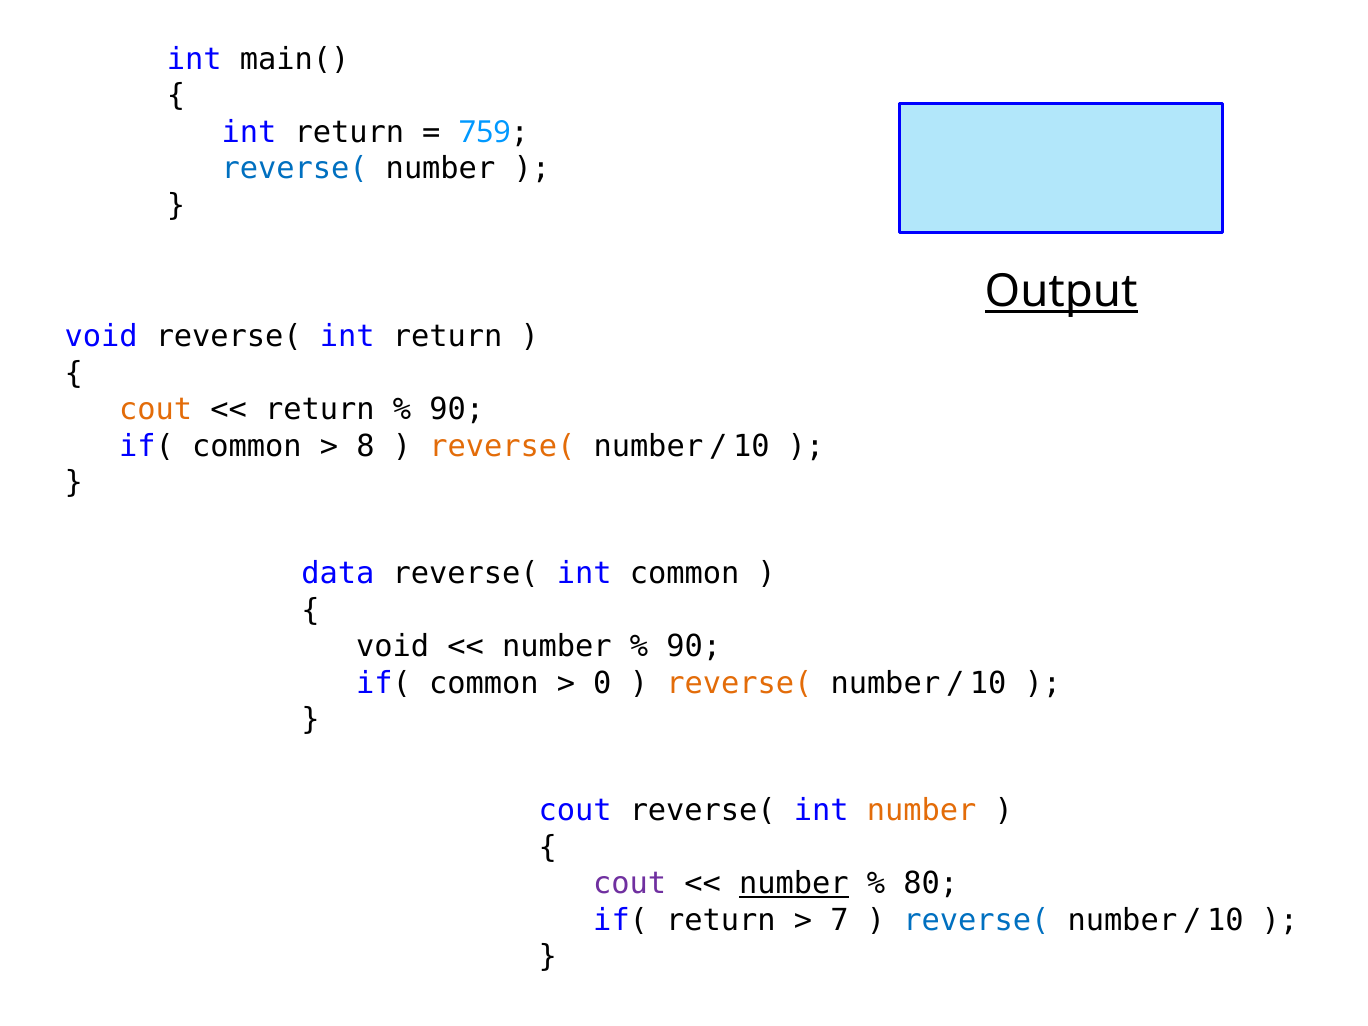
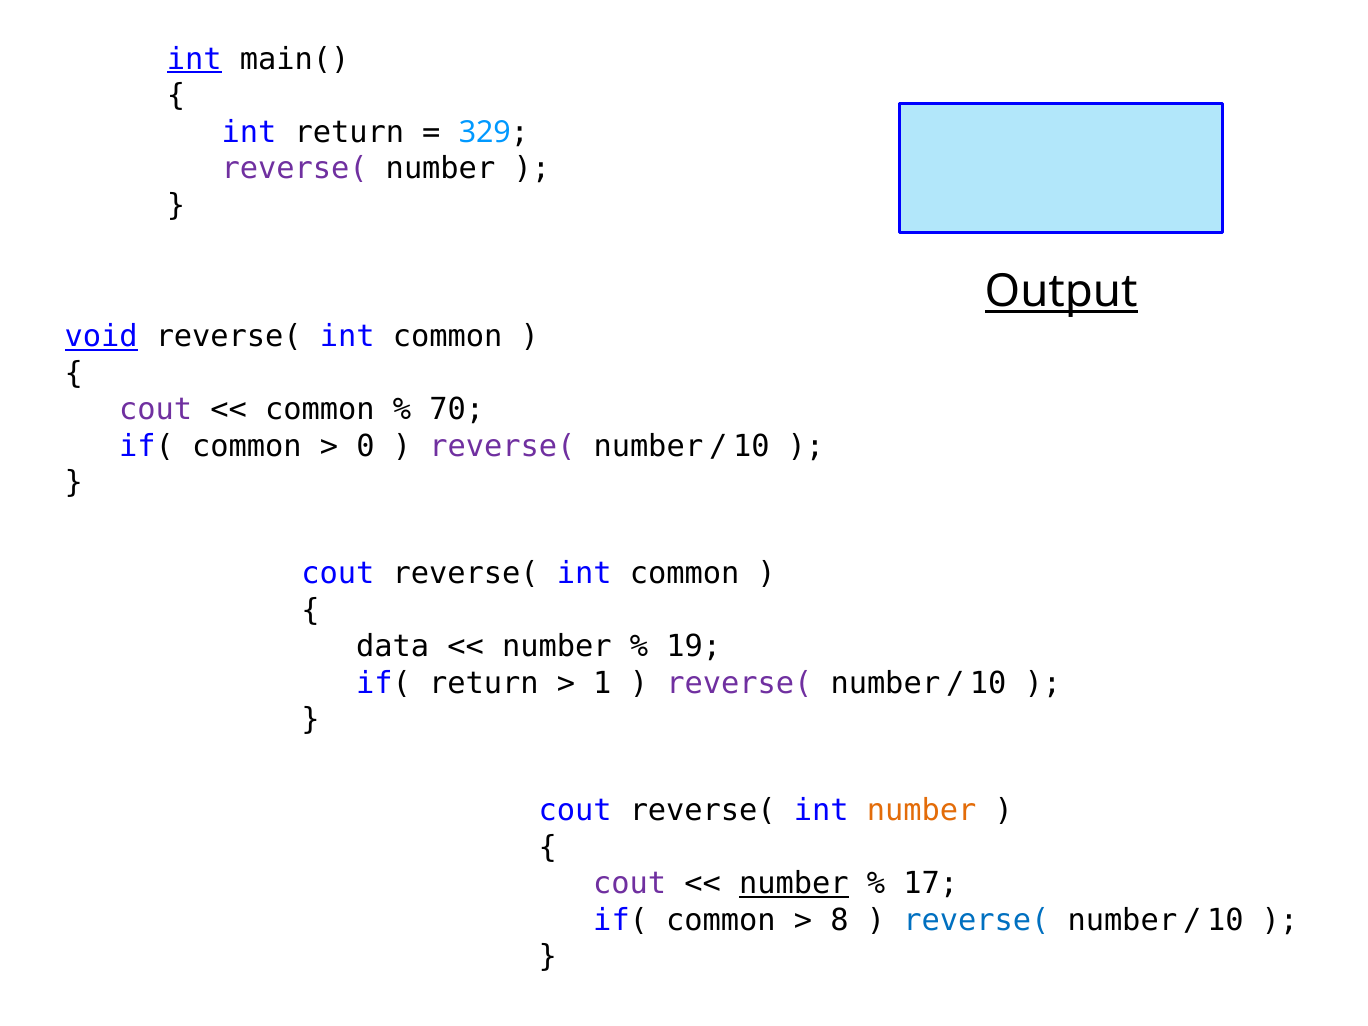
int underline: none -> present (194, 59)
759: 759 -> 329 (485, 132)
reverse( colour: blue -> purple (295, 169)
void underline: none -> present (101, 337)
return: return -> common (448, 337)
cout colour: orange -> purple (156, 410)
return: return -> common (320, 410)
90: 90 -> 70 (457, 410)
8: 8 -> 0 (365, 446)
reverse( colour: orange -> purple (502, 446)
data: data -> cout (338, 574)
void: void -> data (393, 647)
90: 90 -> 19 (694, 647)
common: common -> return (484, 683)
0: 0 -> 1 (602, 683)
reverse( colour: orange -> purple (739, 683)
80: 80 -> 17 (931, 884)
return: return -> common (721, 920)
7: 7 -> 8 (839, 920)
